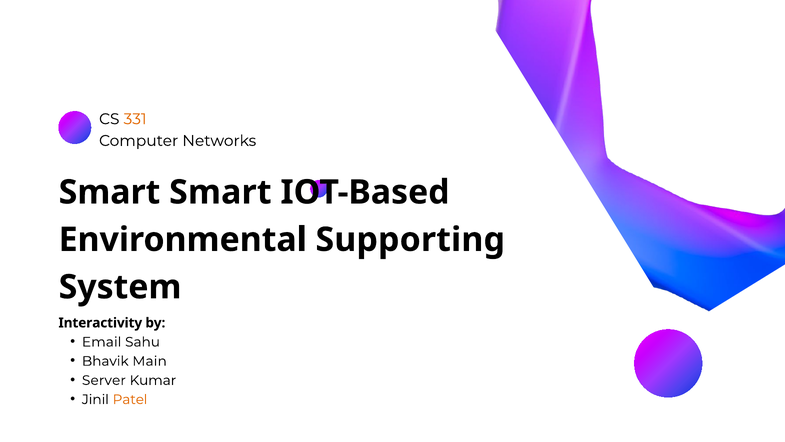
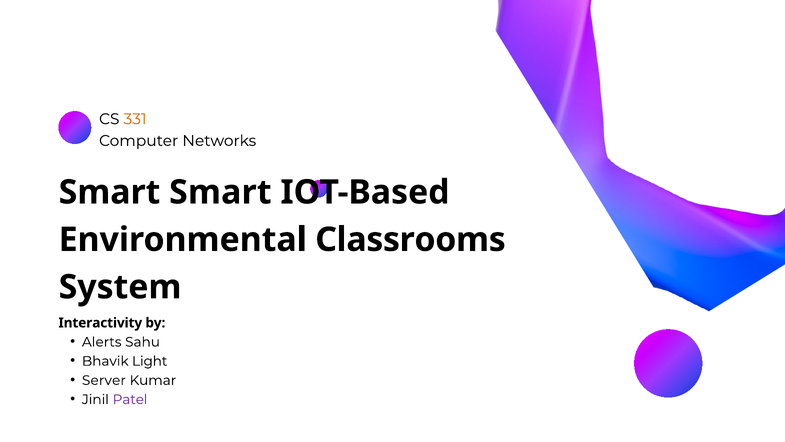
Supporting: Supporting -> Classrooms (410, 240)
Email: Email -> Alerts (102, 342)
Main: Main -> Light (150, 361)
Patel colour: orange -> purple (130, 399)
